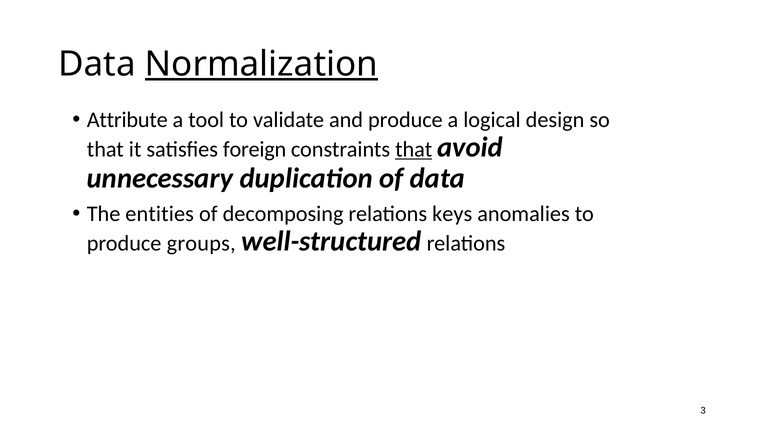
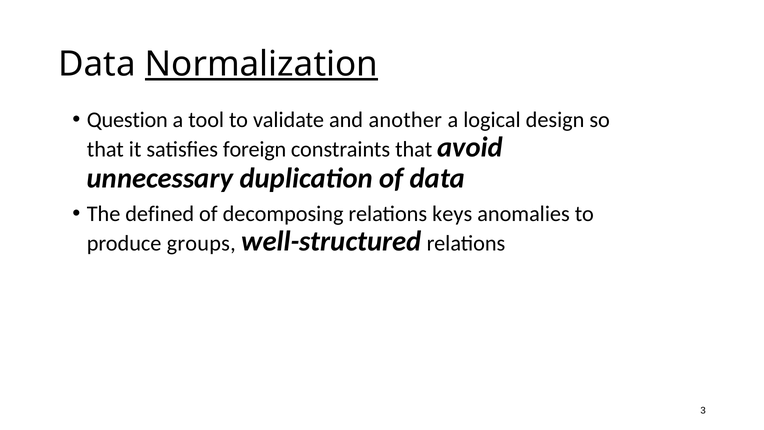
Attribute: Attribute -> Question (127, 120)
and produce: produce -> another (405, 120)
that underline: present -> none (414, 149)
entities: entities -> defined (160, 214)
